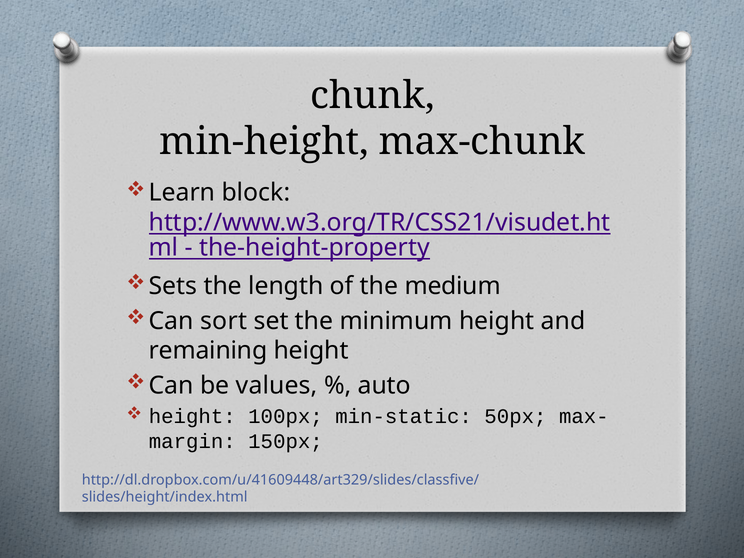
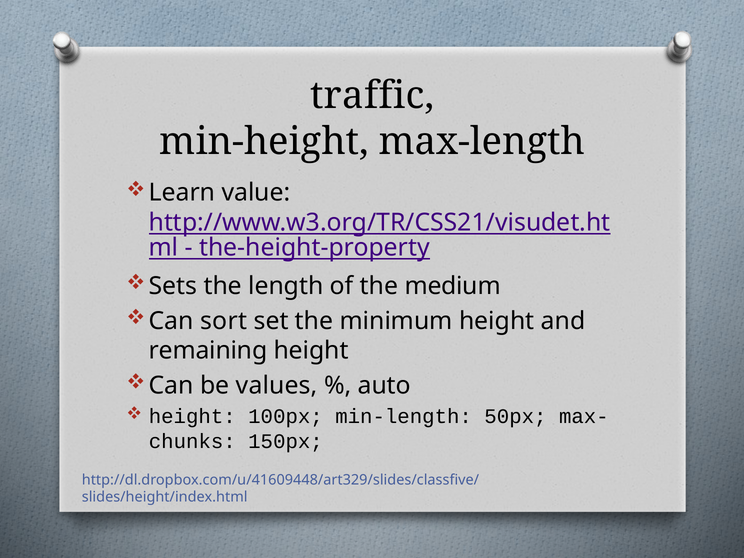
chunk: chunk -> traffic (372, 96)
max-chunk: max-chunk -> max-length (482, 142)
block: block -> value (256, 193)
min-static: min-static -> min-length (404, 416)
margin: margin -> chunks (192, 441)
